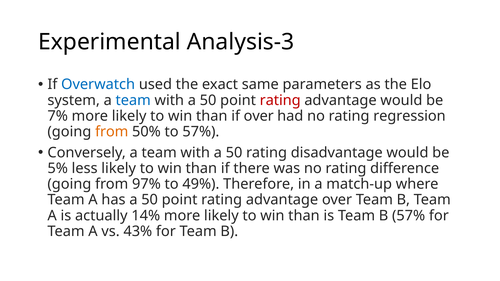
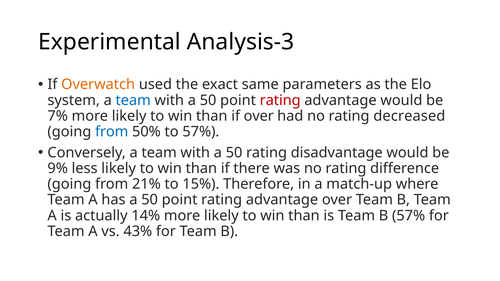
Overwatch colour: blue -> orange (98, 85)
regression: regression -> decreased (409, 116)
from colour: orange -> blue (112, 132)
5%: 5% -> 9% (58, 169)
97%: 97% -> 21% (146, 184)
49%: 49% -> 15% (201, 184)
